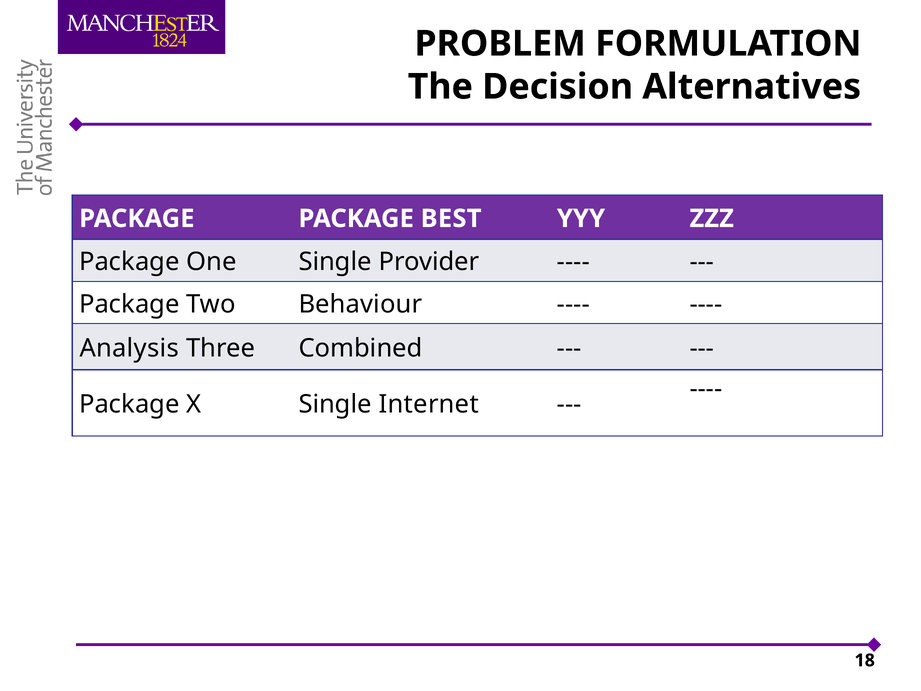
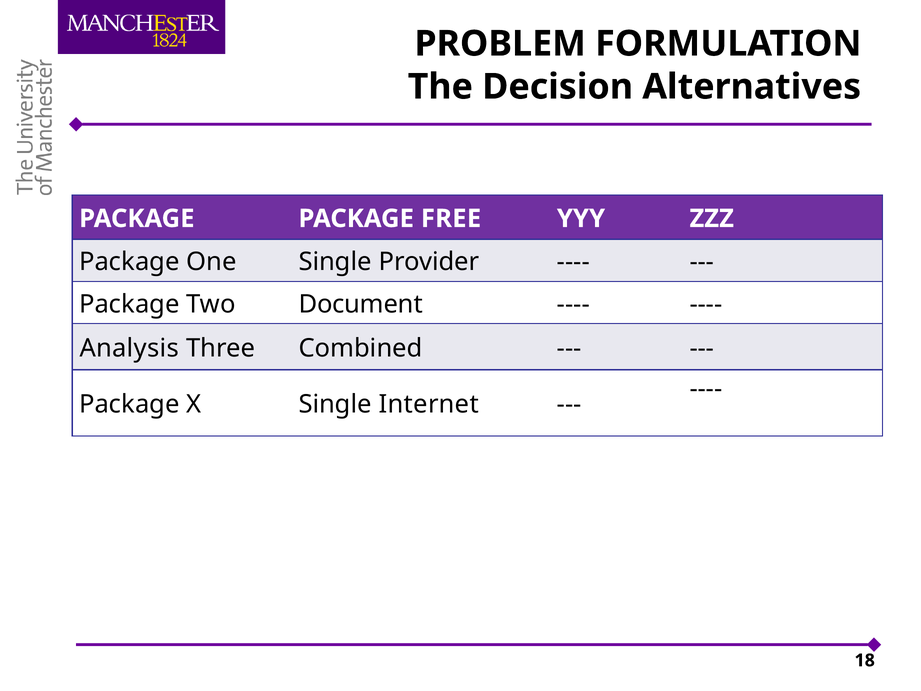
BEST: BEST -> FREE (451, 219)
Behaviour: Behaviour -> Document (361, 304)
